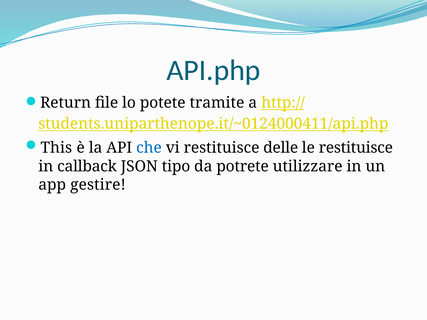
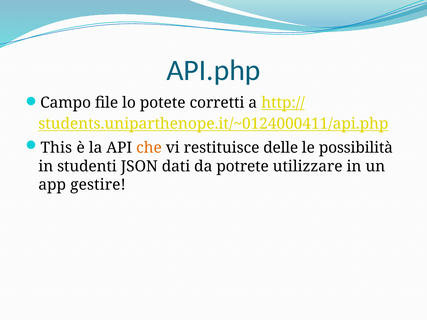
Return: Return -> Campo (66, 103)
tramite: tramite -> corretti (217, 103)
che colour: blue -> orange (149, 148)
le restituisce: restituisce -> possibilità (356, 148)
callback: callback -> studenti (87, 167)
tipo: tipo -> dati (176, 167)
